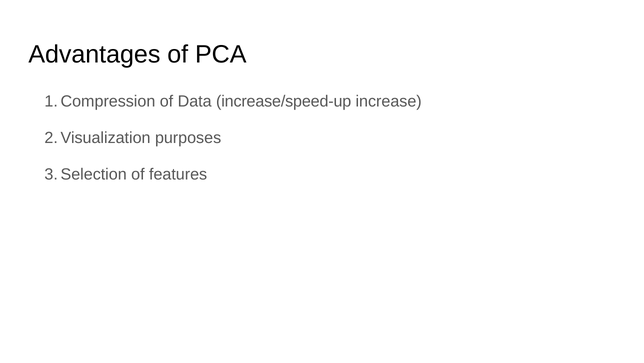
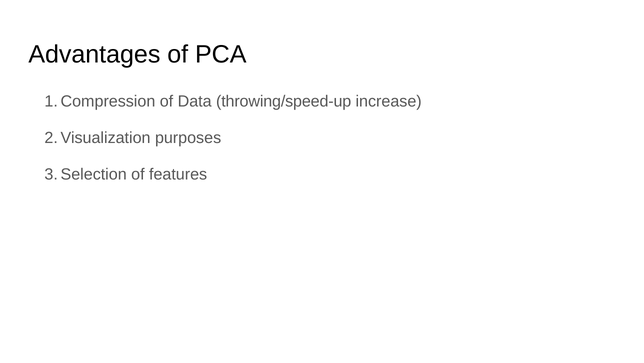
increase/speed-up: increase/speed-up -> throwing/speed-up (284, 101)
